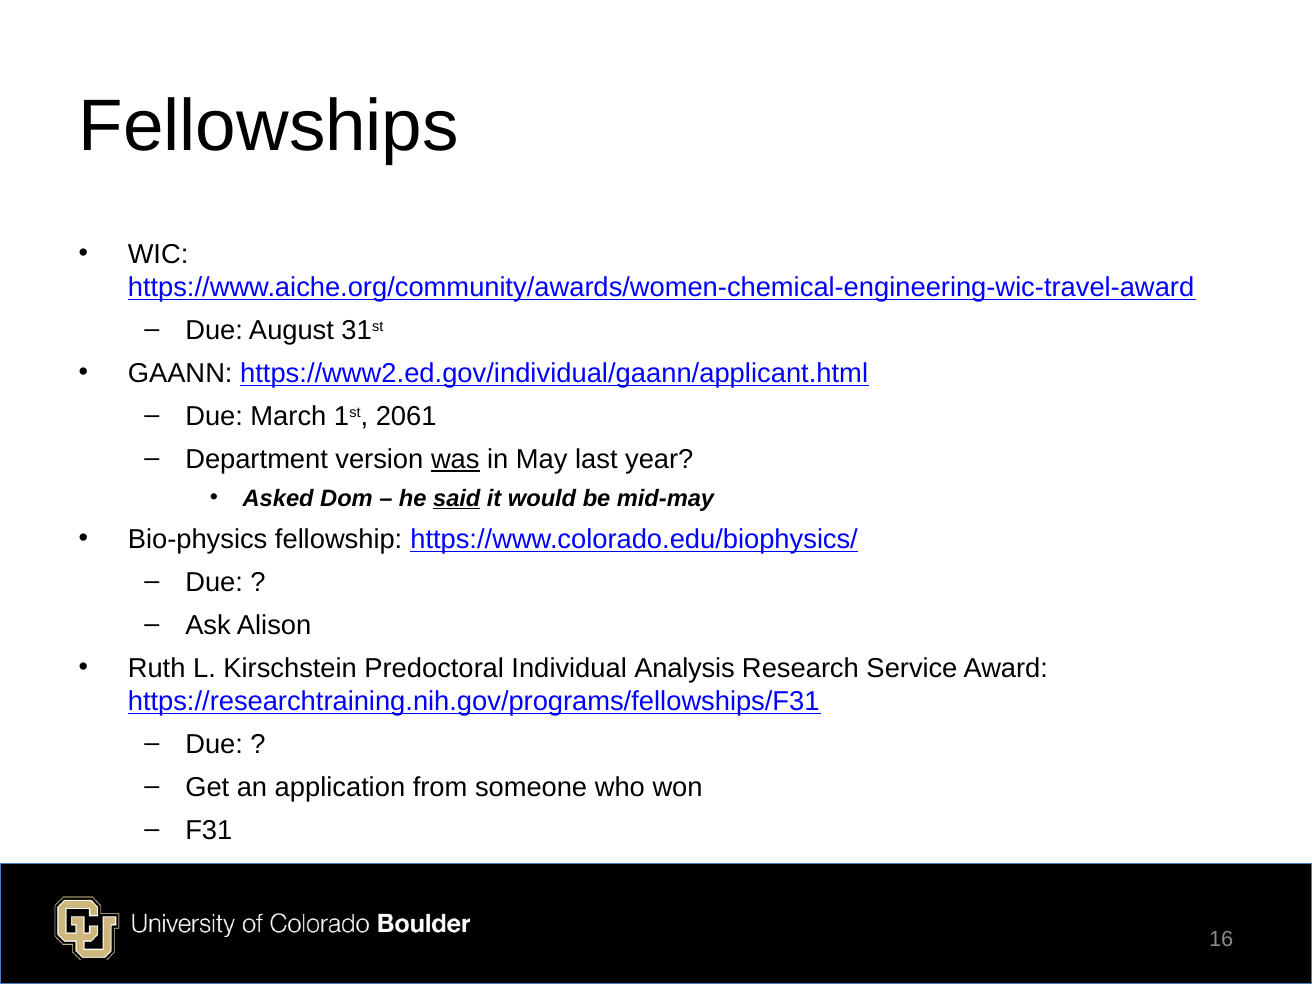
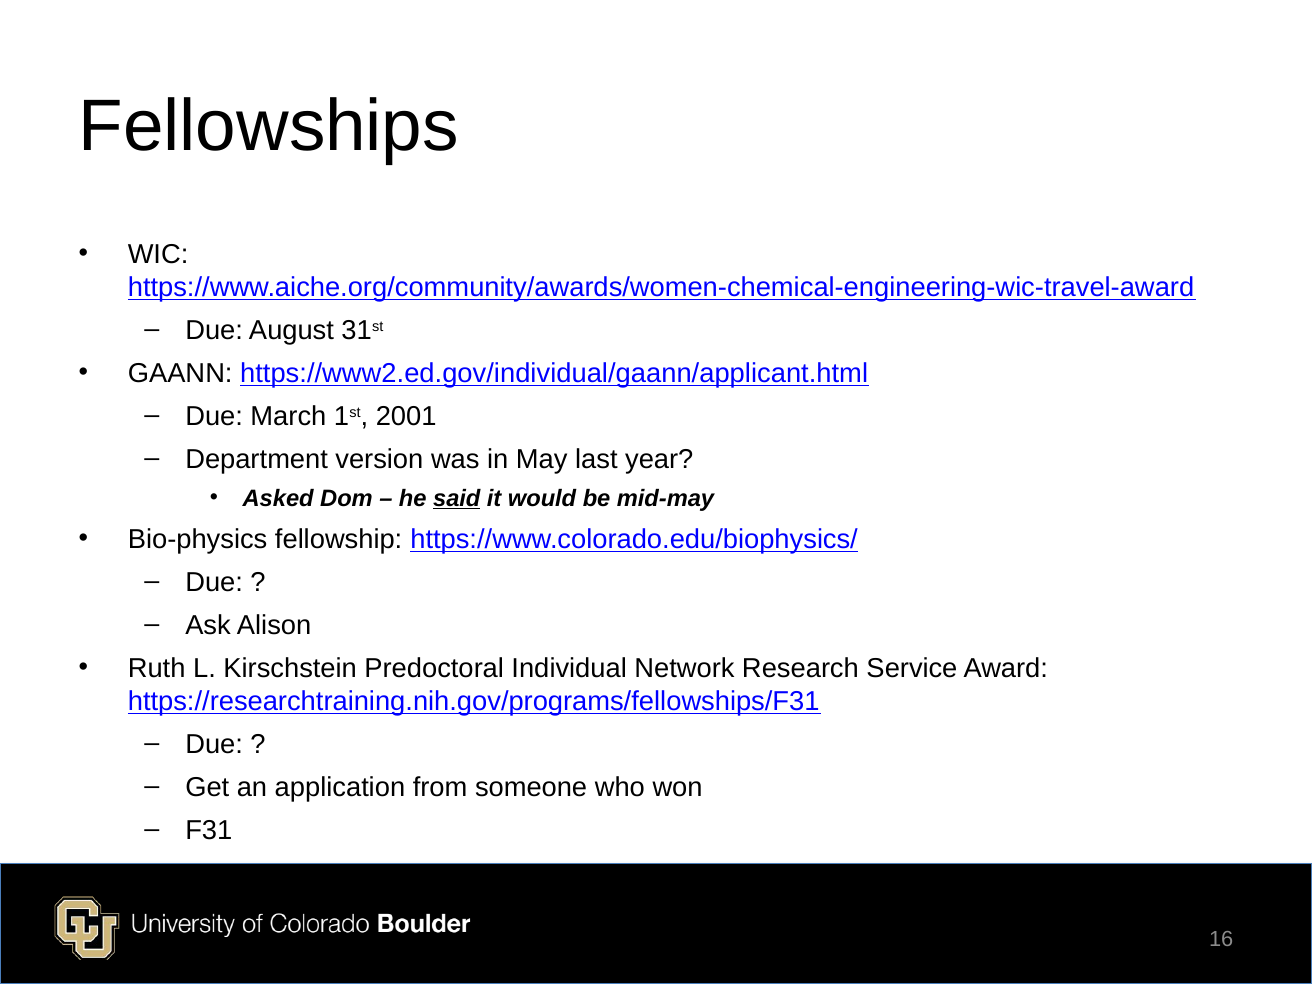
2061: 2061 -> 2001 (406, 416)
was underline: present -> none (455, 459)
Analysis: Analysis -> Network (684, 669)
